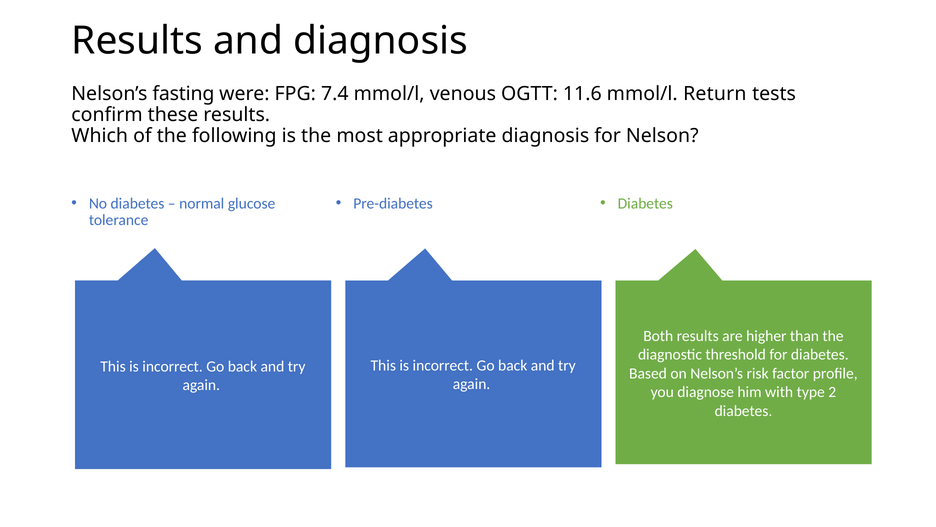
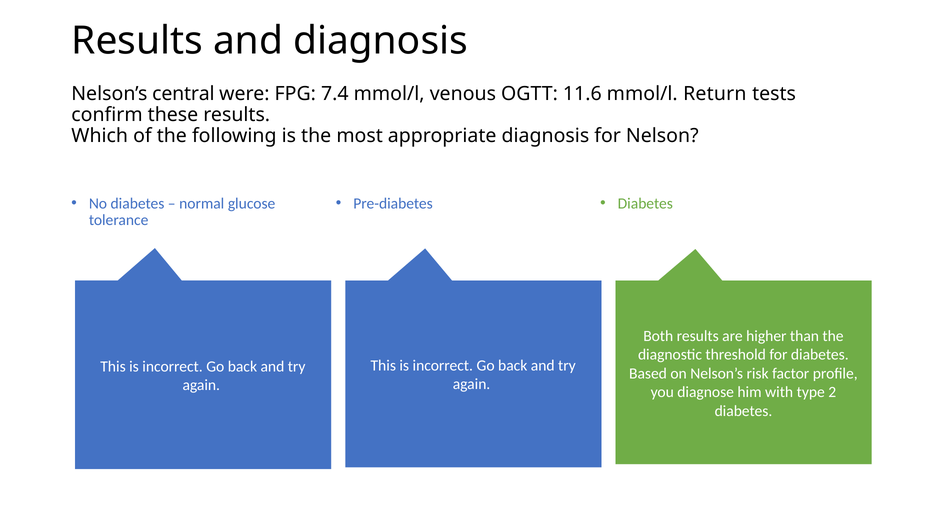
fasting: fasting -> central (183, 93)
